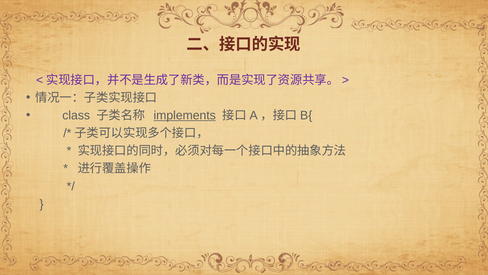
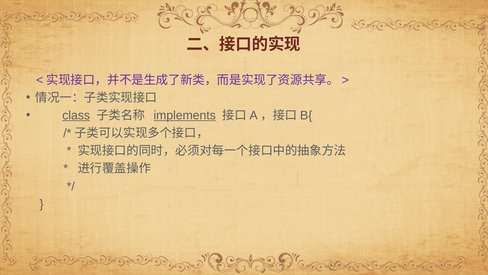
class underline: none -> present (76, 115)
